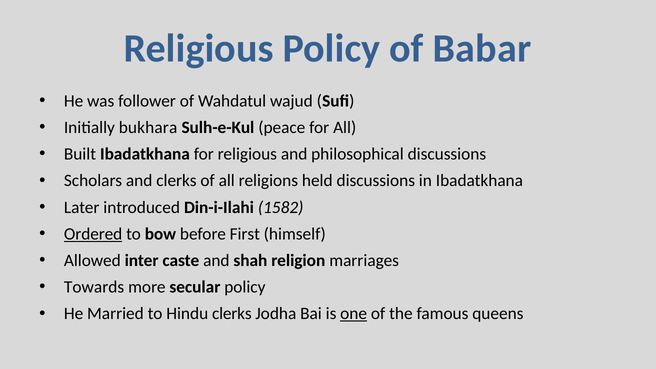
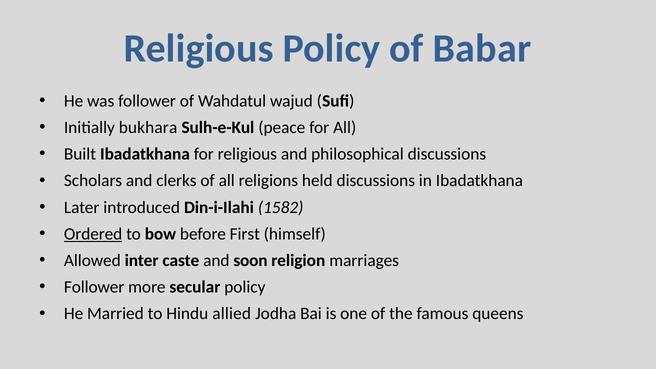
shah: shah -> soon (251, 261)
Towards: Towards -> Follower (94, 287)
Hindu clerks: clerks -> allied (232, 314)
one underline: present -> none (354, 314)
